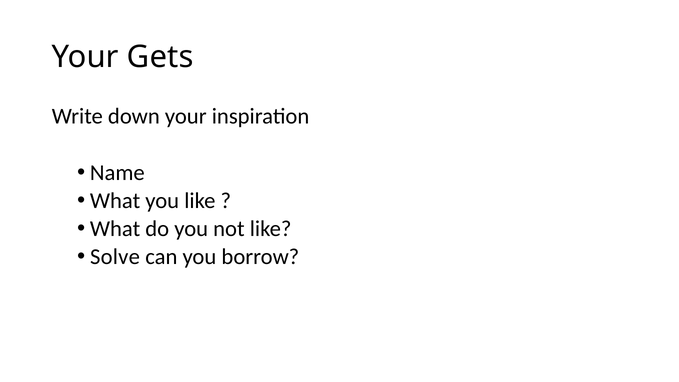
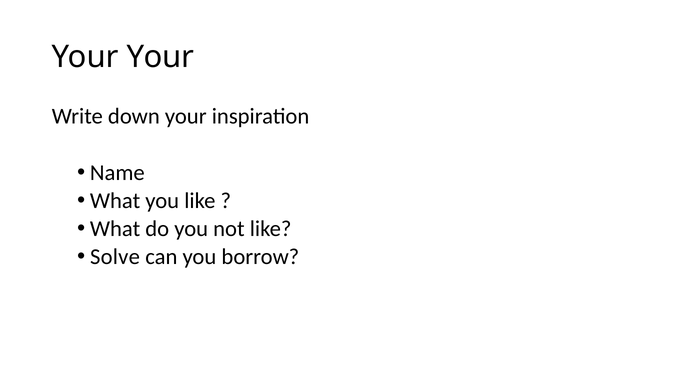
Your Gets: Gets -> Your (160, 57)
